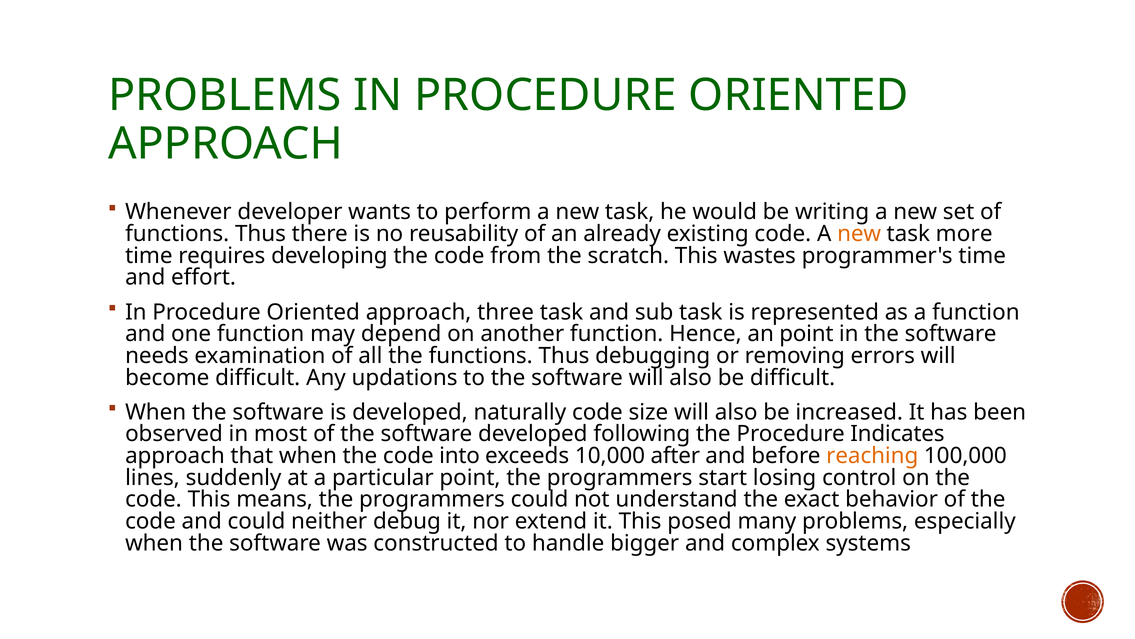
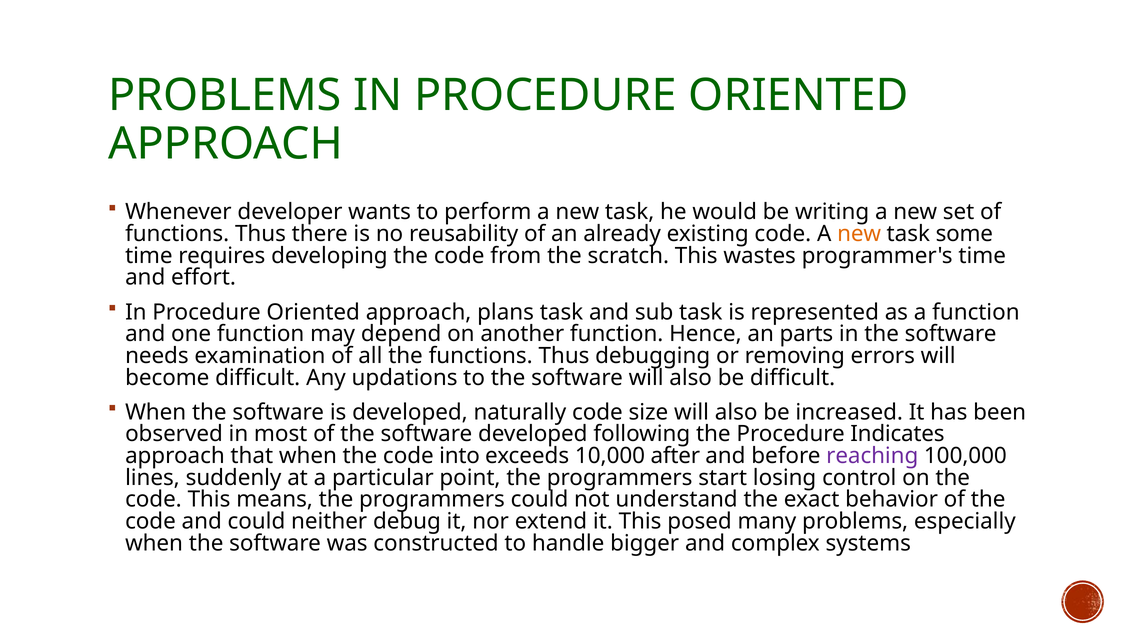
more: more -> some (964, 234)
three: three -> plans (506, 312)
an point: point -> parts (806, 334)
reaching colour: orange -> purple (872, 455)
